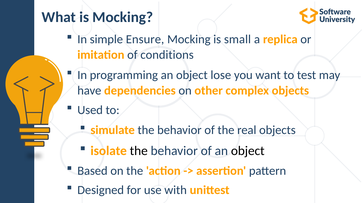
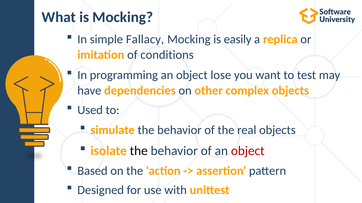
Ensure: Ensure -> Fallacy (145, 39)
small: small -> easily (238, 39)
object colour: black -> red (248, 151)
